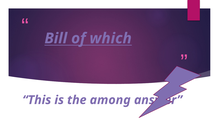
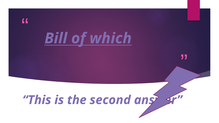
among: among -> second (110, 100)
